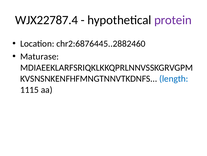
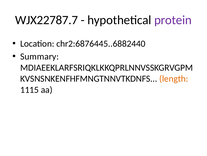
WJX22787.4: WJX22787.4 -> WJX22787.7 (47, 20)
chr2:6876445..2882460: chr2:6876445..2882460 -> chr2:6876445..6882440 (101, 43)
Maturase: Maturase -> Summary (40, 56)
length colour: blue -> orange (174, 78)
